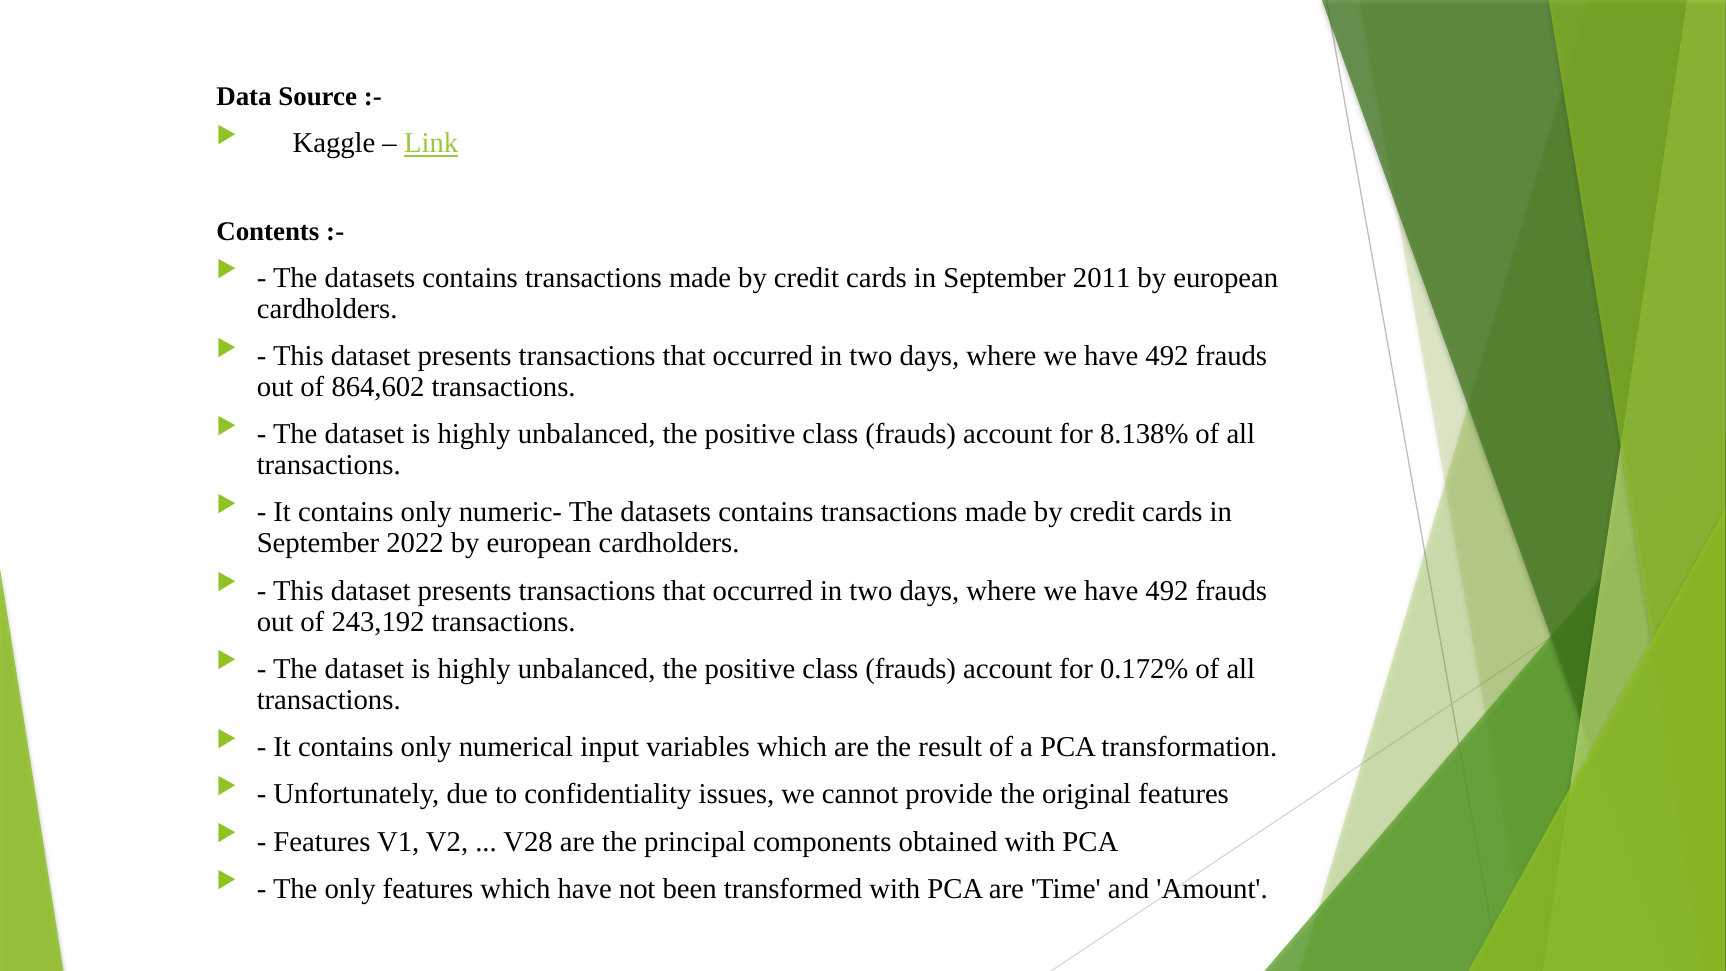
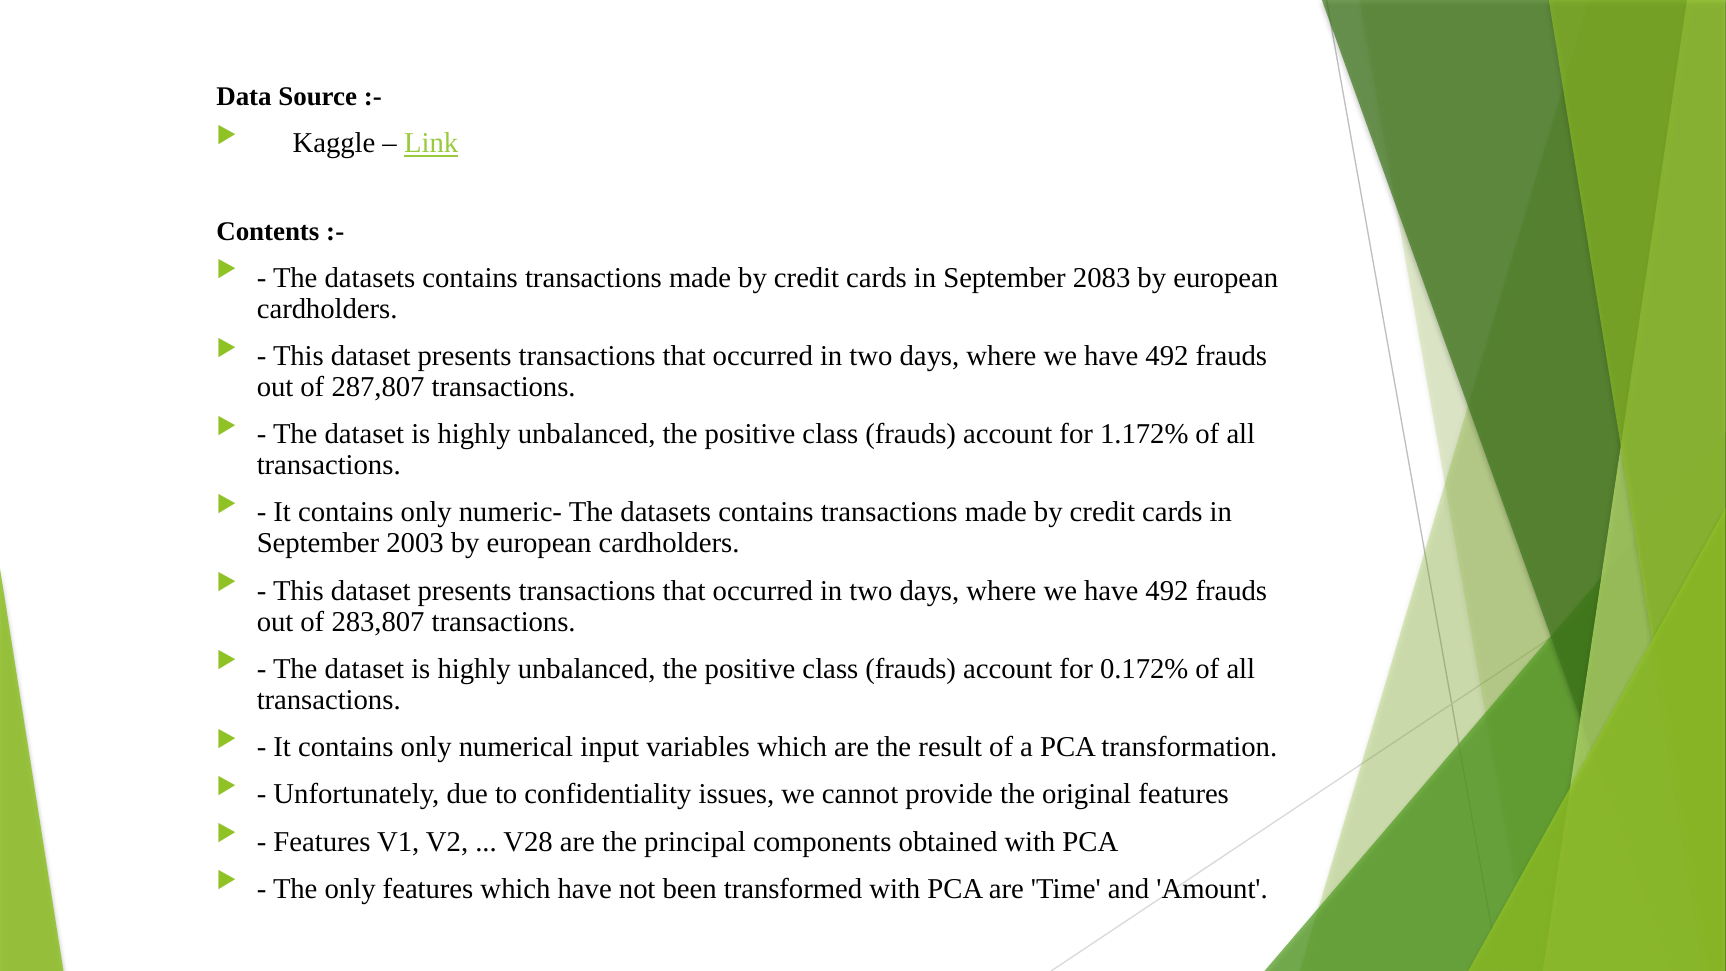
2011: 2011 -> 2083 (1102, 278)
864,602: 864,602 -> 287,807 (378, 387)
8.138%: 8.138% -> 1.172% (1144, 434)
2022: 2022 -> 2003 (415, 543)
243,192: 243,192 -> 283,807 (378, 622)
